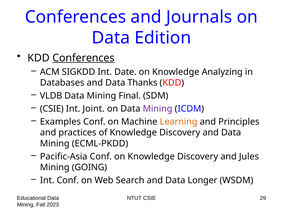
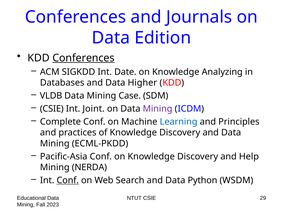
Thanks: Thanks -> Higher (142, 83)
Final: Final -> Case (130, 96)
Examples: Examples -> Complete (60, 122)
Learning colour: orange -> blue (179, 122)
Jules: Jules -> Help (249, 157)
GOING: GOING -> NERDA (89, 167)
Conf underline: none -> present (68, 181)
Longer: Longer -> Python (202, 181)
